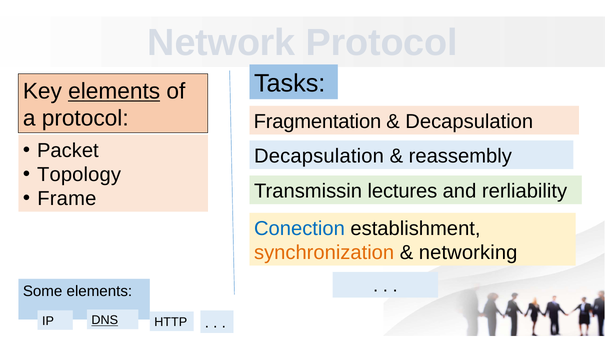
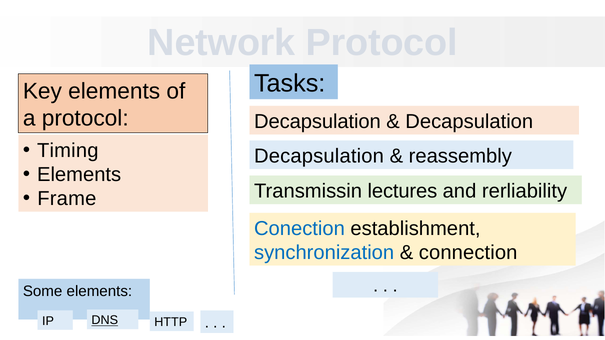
elements underline: present -> none (114, 91)
Fragmentation: Fragmentation -> Decapsulation (317, 122)
Packet: Packet -> Timing (68, 151)
Topology: Topology -> Elements (79, 175)
synchronization colour: orange -> blue (324, 253)
networking: networking -> connection (468, 253)
